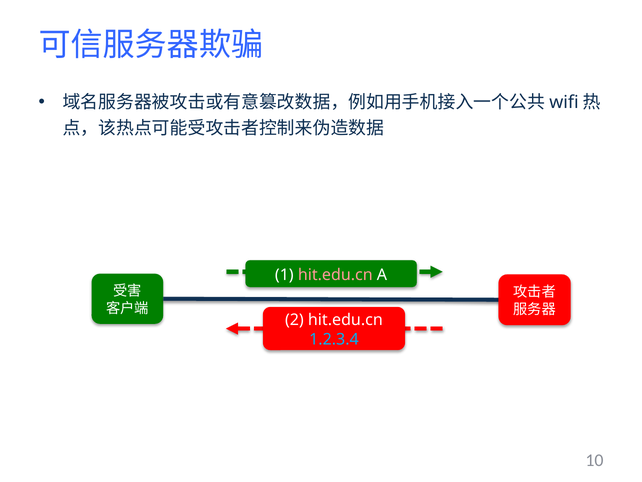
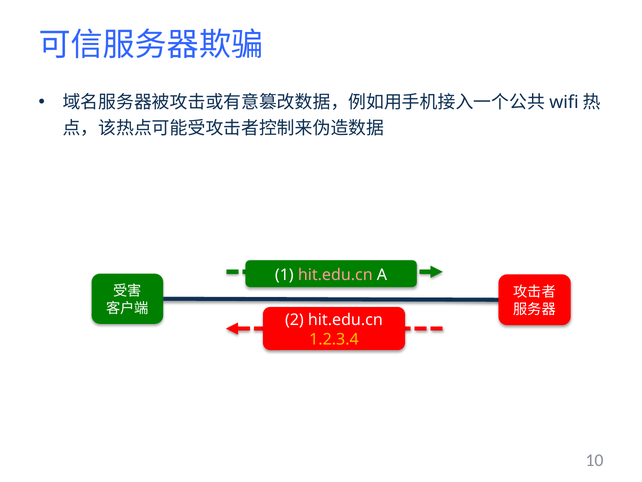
1.2.3.4 colour: light blue -> yellow (334, 339)
